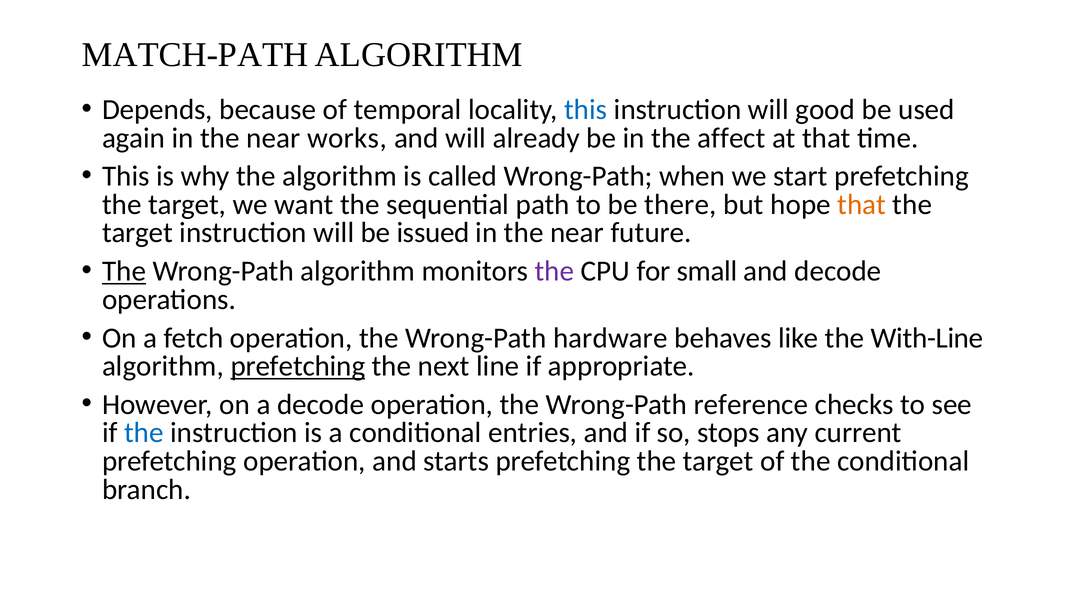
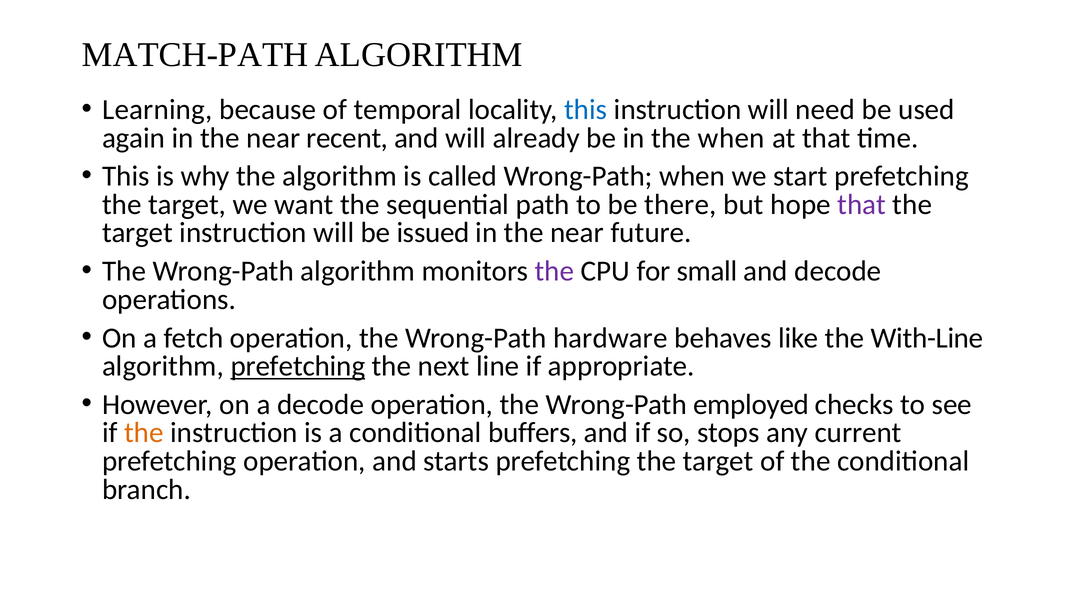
Depends: Depends -> Learning (157, 110)
good: good -> need (825, 110)
works: works -> recent (347, 138)
the affect: affect -> when (731, 138)
that colour: orange -> purple (862, 204)
The underline: present -> none (124, 271)
reference: reference -> employed (751, 404)
the colour: blue -> orange (144, 433)
entries: entries -> buffers (533, 433)
